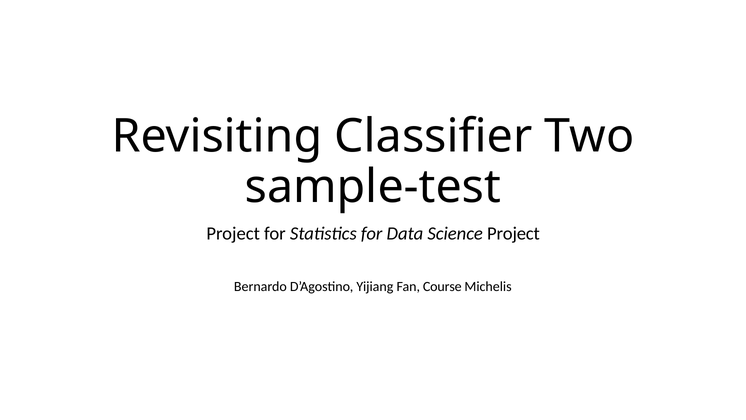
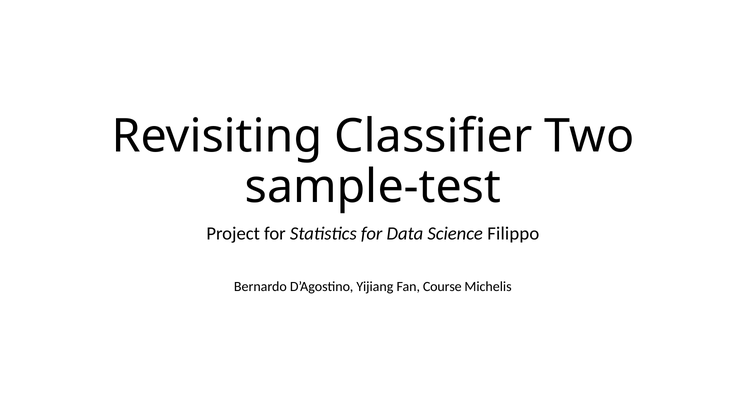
Science Project: Project -> Filippo (513, 233)
